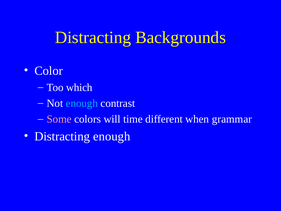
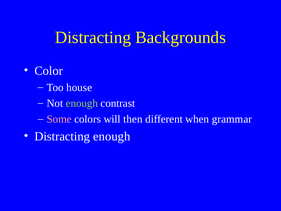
which: which -> house (79, 87)
enough colour: light blue -> light green (82, 103)
time: time -> then (133, 119)
